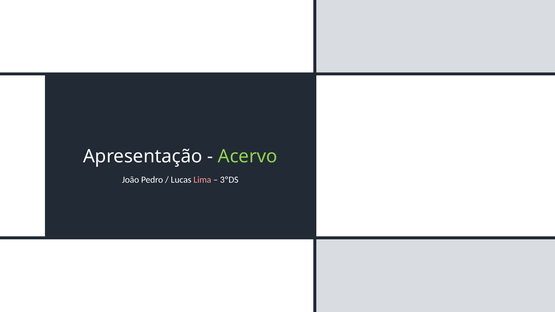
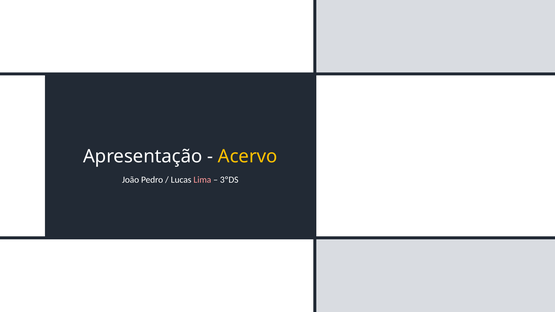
Acervo colour: light green -> yellow (248, 157)
